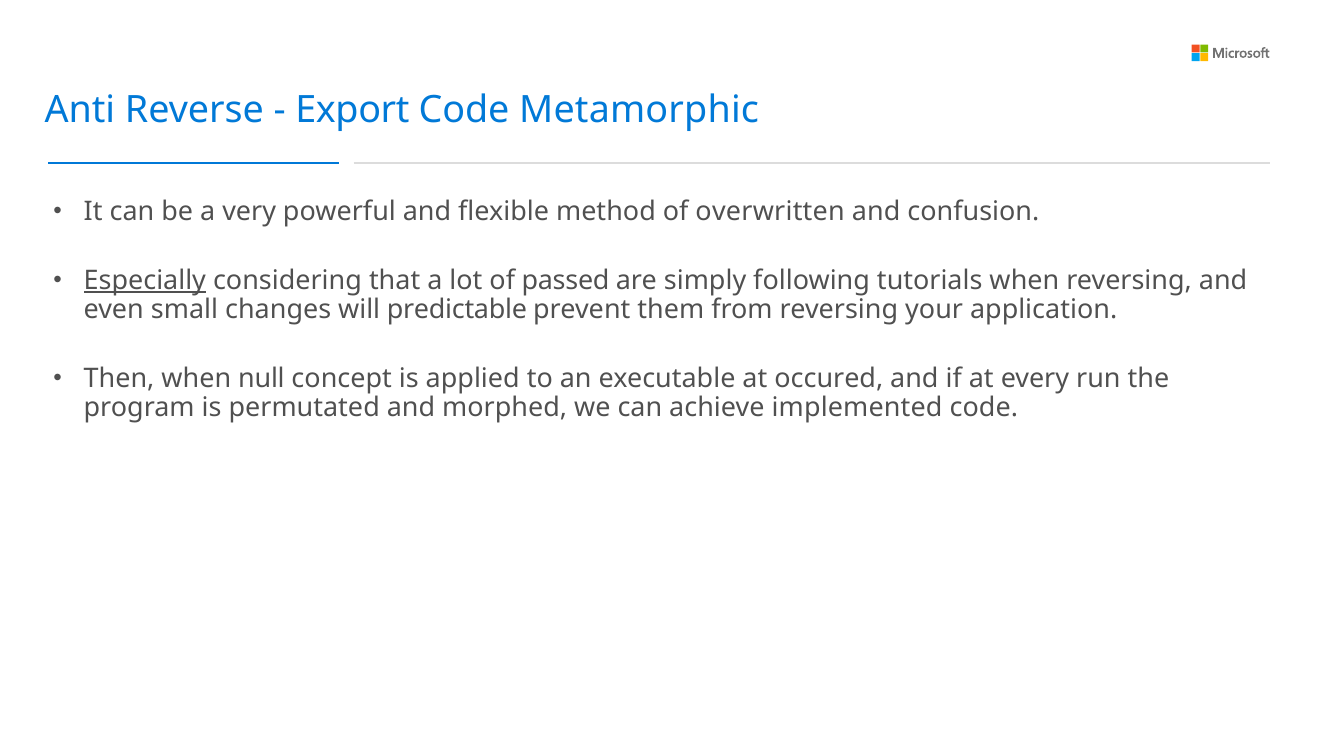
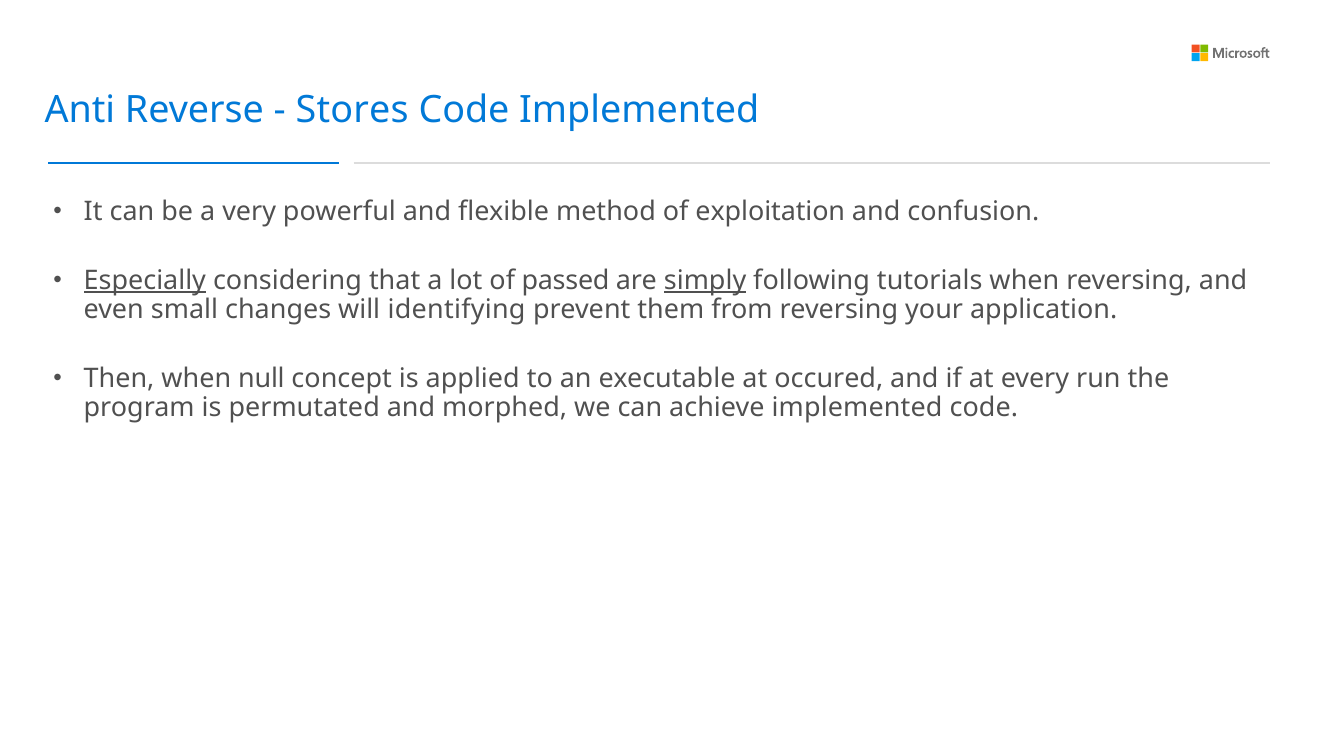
Export: Export -> Stores (352, 110)
Code Metamorphic: Metamorphic -> Implemented (639, 110)
overwritten: overwritten -> exploitation (770, 212)
simply underline: none -> present (705, 281)
predictable: predictable -> identifying (457, 310)
